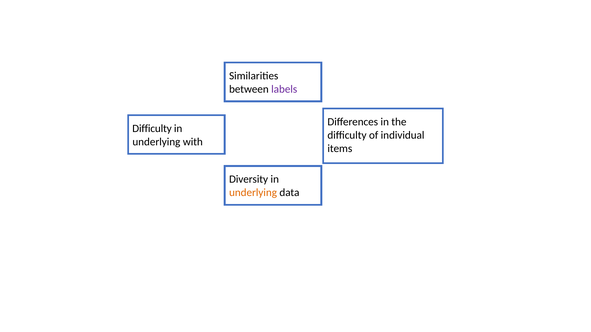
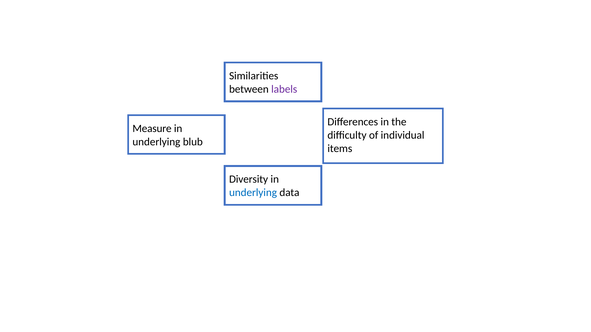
Difficulty: Difficulty -> Measure (152, 129)
with: with -> blub (193, 142)
underlying colour: orange -> blue (253, 193)
